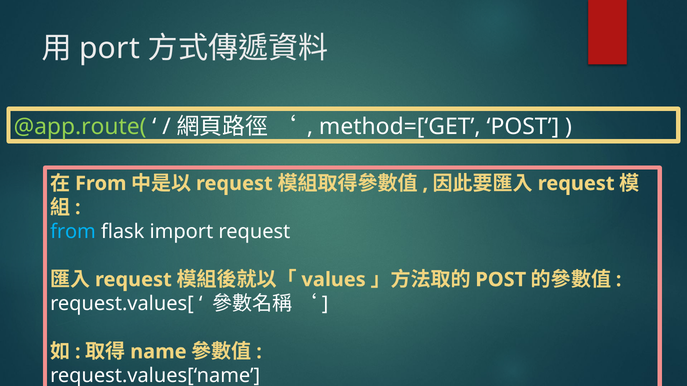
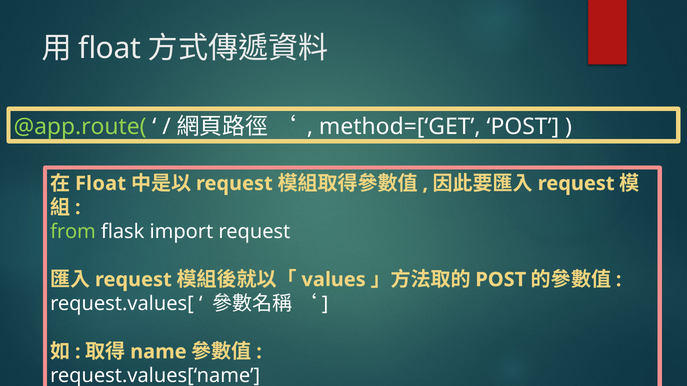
port: port -> float (110, 48)
From: From -> Float (101, 184)
from colour: light blue -> light green (73, 232)
